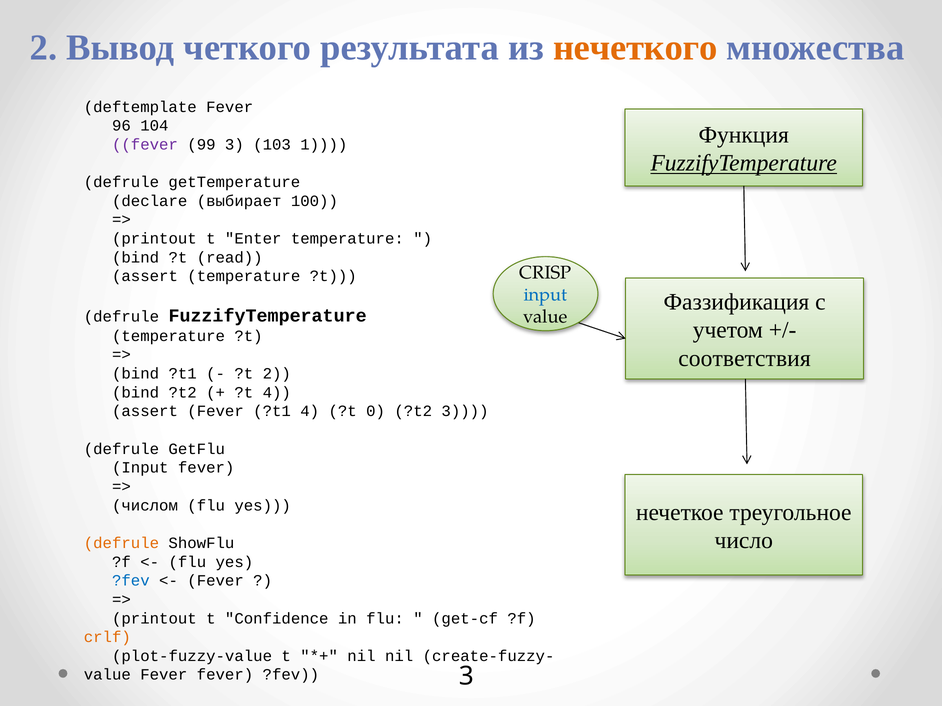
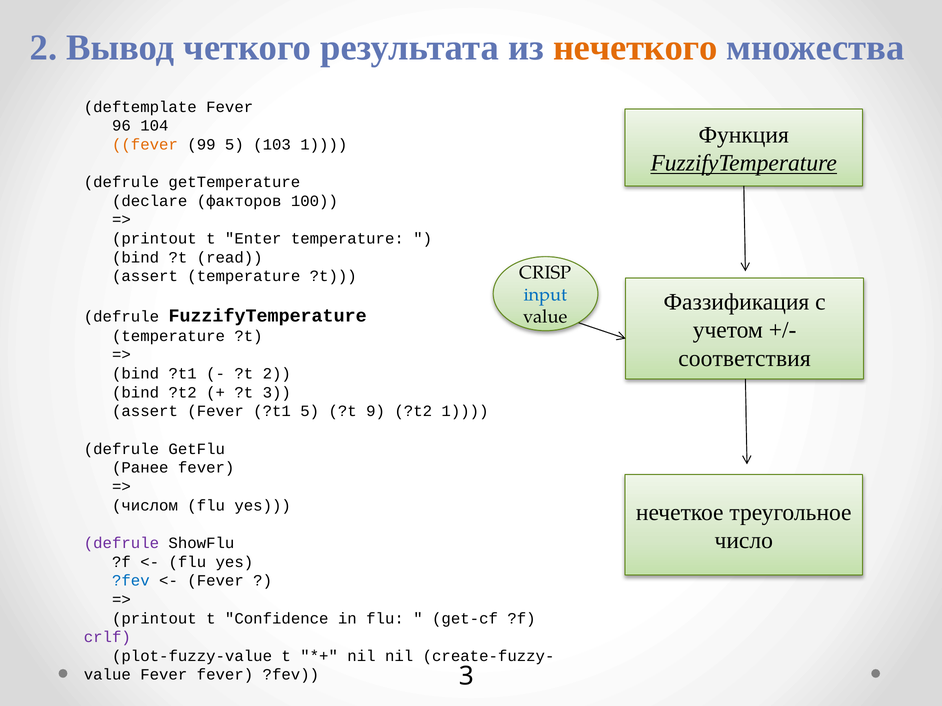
fever colour: purple -> orange (145, 145)
99 3: 3 -> 5 (234, 145)
выбирает: выбирает -> факторов (239, 201)
?t 4: 4 -> 3 (277, 393)
?t1 4: 4 -> 5 (310, 412)
0: 0 -> 9 (376, 412)
?t2 3: 3 -> 1 (465, 412)
Input: Input -> Ранее (140, 468)
defrule colour: orange -> purple (121, 543)
crlf colour: orange -> purple (107, 638)
